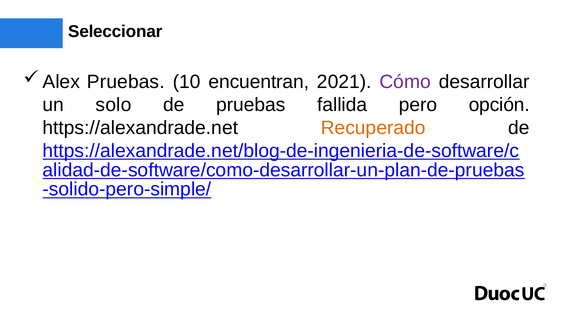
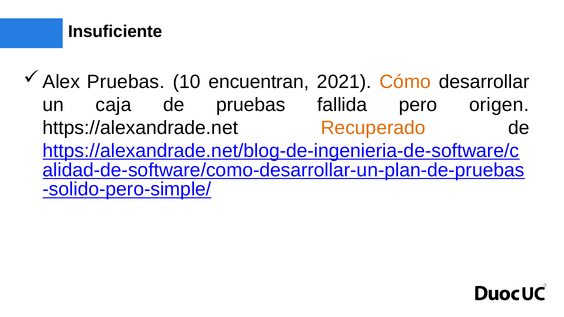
Seleccionar: Seleccionar -> Insuficiente (115, 32)
Cómo colour: purple -> orange (405, 82)
solo: solo -> caja (114, 105)
opción: opción -> origen (499, 105)
